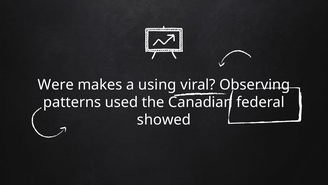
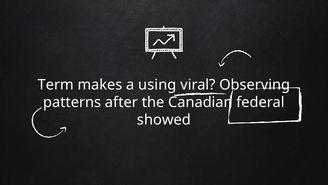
Were: Were -> Term (56, 85)
used: used -> after (121, 102)
